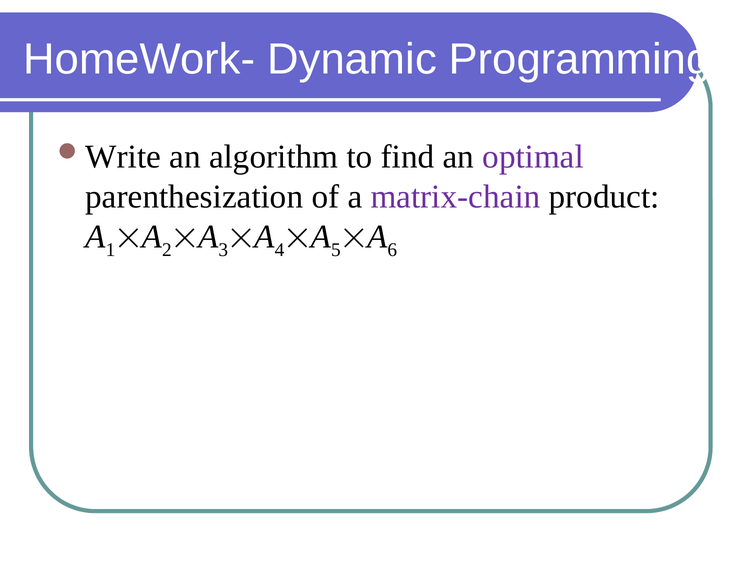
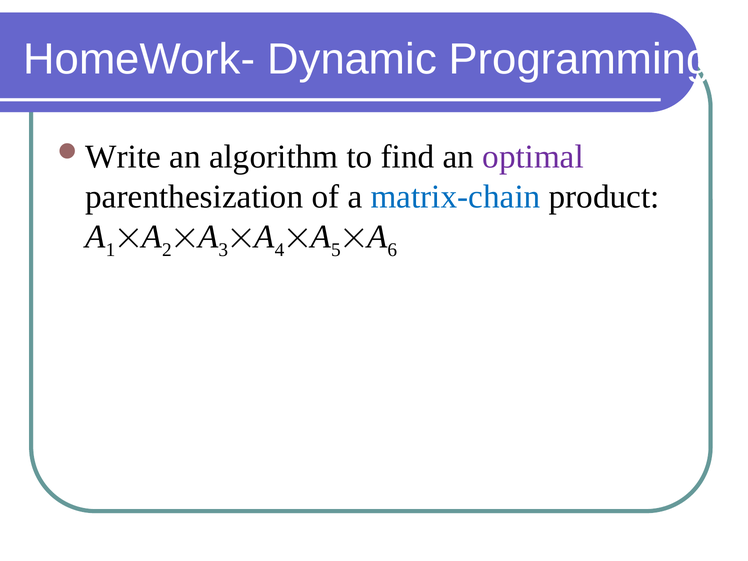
matrix-chain colour: purple -> blue (456, 197)
